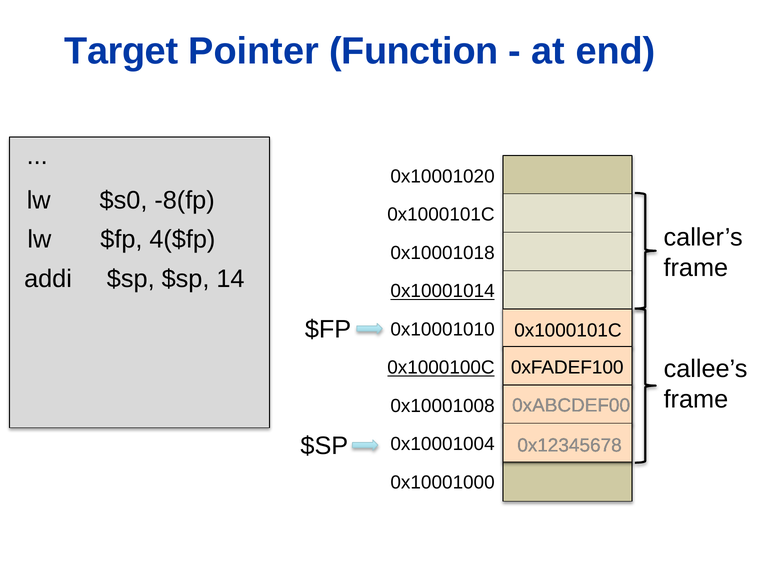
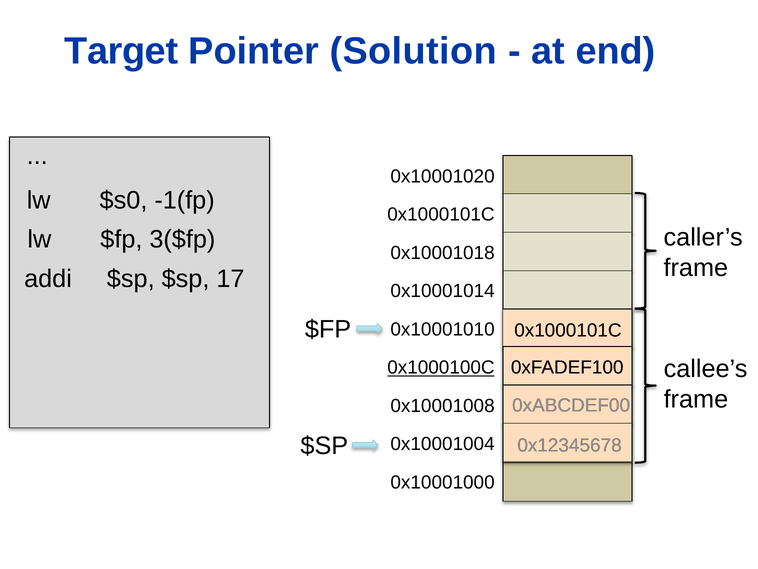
Function: Function -> Solution (413, 51)
-8(fp: -8(fp -> -1(fp (185, 200)
4($fp: 4($fp -> 3($fp (182, 239)
14: 14 -> 17 (230, 278)
0x10001014 underline: present -> none (443, 291)
